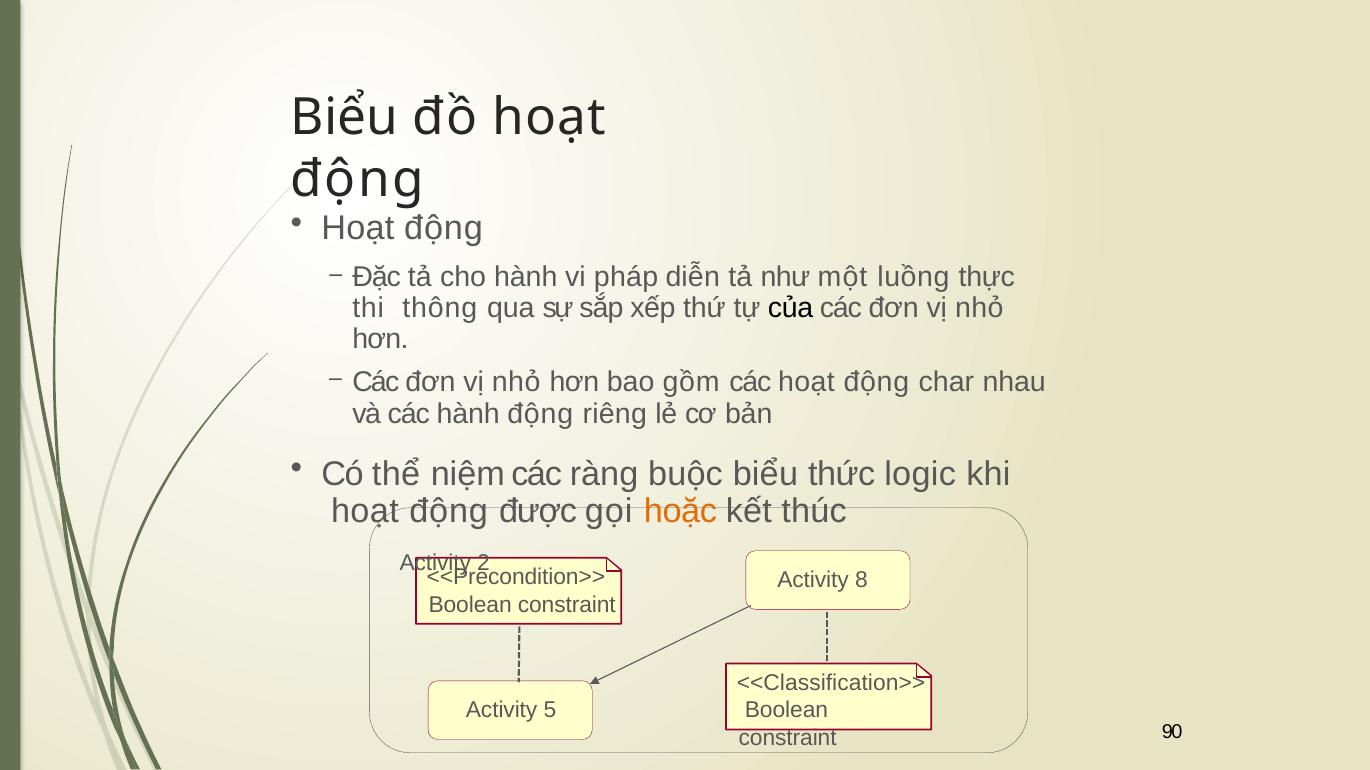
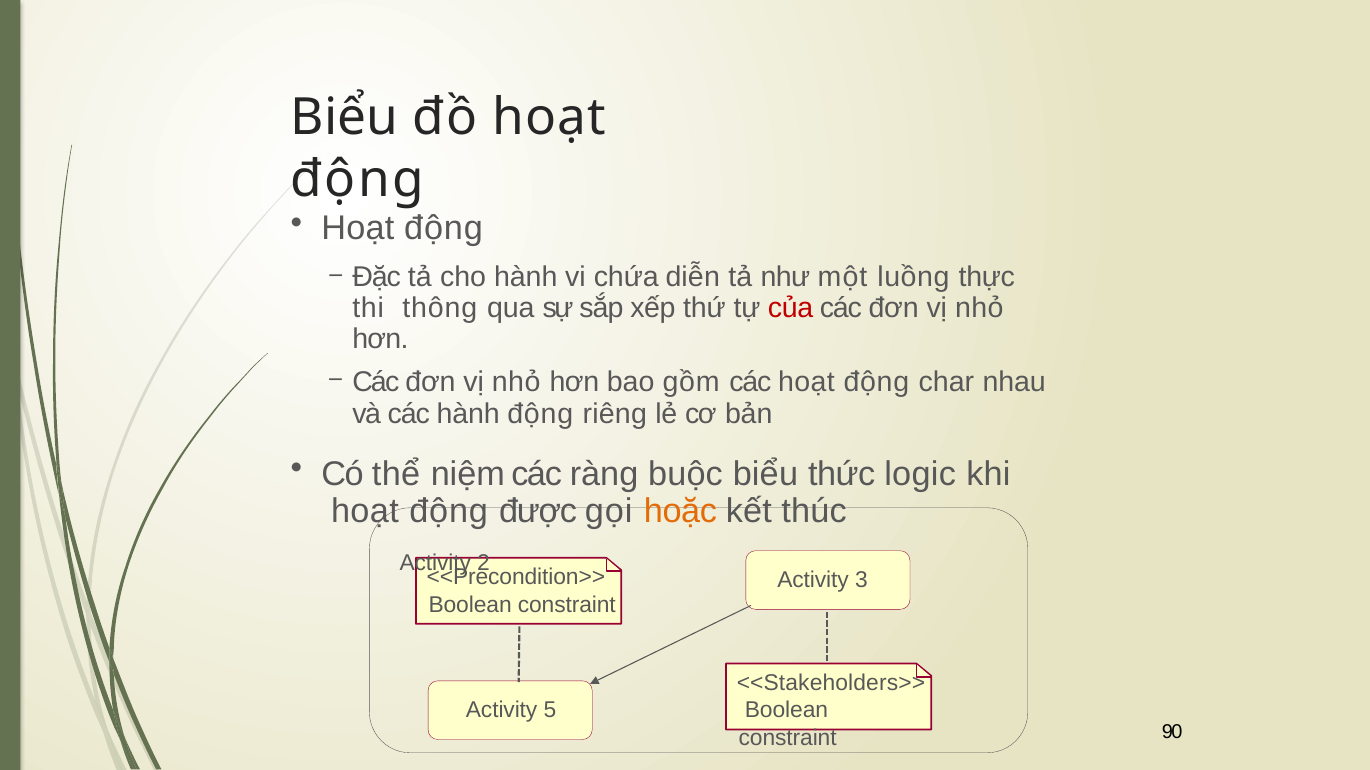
pháp: pháp -> chứa (626, 277)
của colour: black -> red (791, 308)
8: 8 -> 3 (861, 581)
<<Classification>>: <<Classification>> -> <<Stakeholders>> (831, 683)
